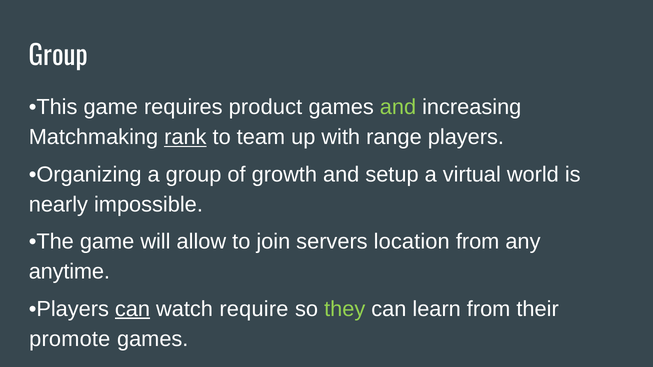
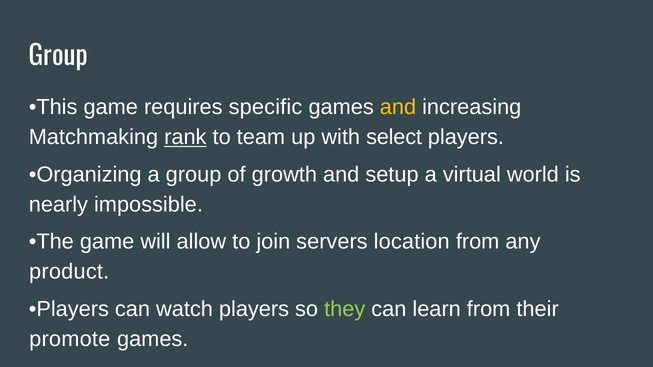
product: product -> specific (265, 107)
and colour: light green -> yellow (398, 107)
range: range -> select (394, 137)
anytime: anytime -> product (69, 272)
can underline: present -> none (133, 309)
watch require: require -> players (254, 309)
